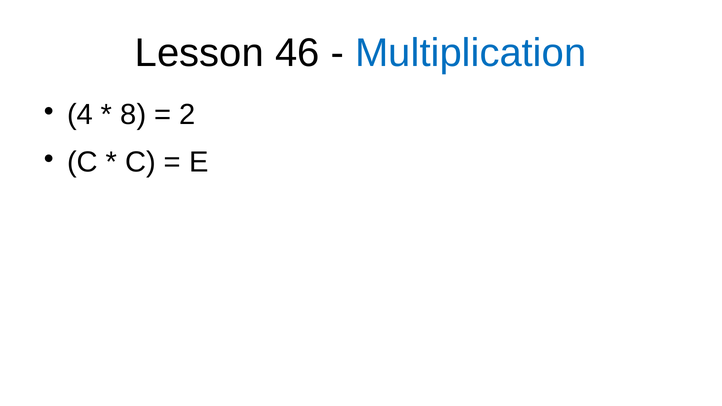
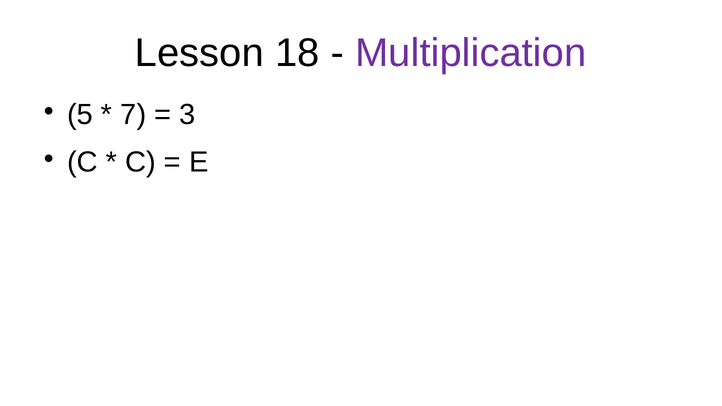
46: 46 -> 18 (297, 53)
Multiplication colour: blue -> purple (471, 53)
4: 4 -> 5 (80, 115)
8: 8 -> 7 (133, 115)
2: 2 -> 3 (187, 115)
